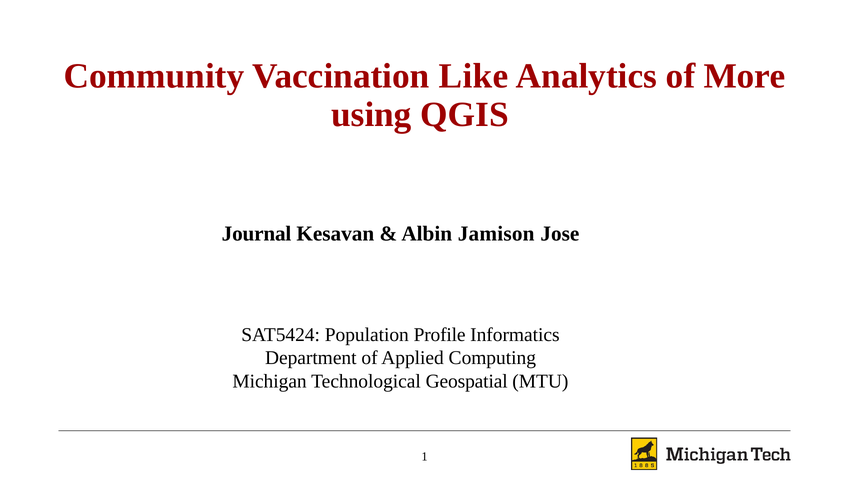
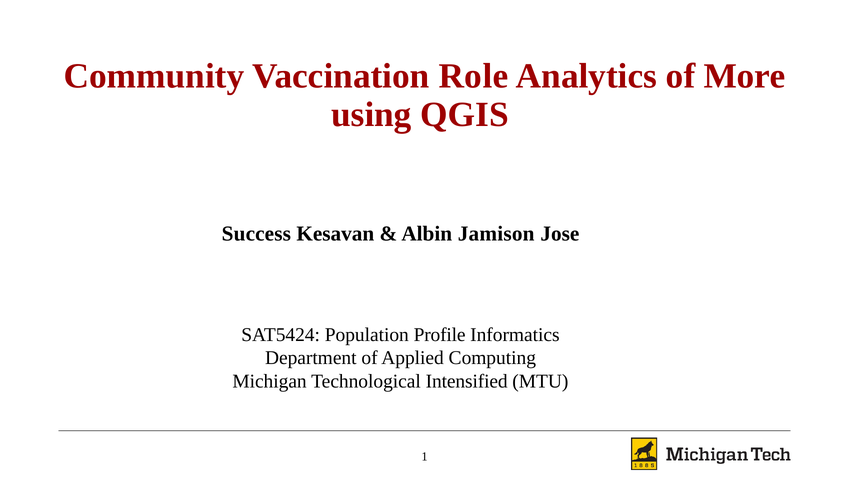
Like: Like -> Role (473, 76)
Journal: Journal -> Success (256, 234)
Geospatial: Geospatial -> Intensified (467, 381)
